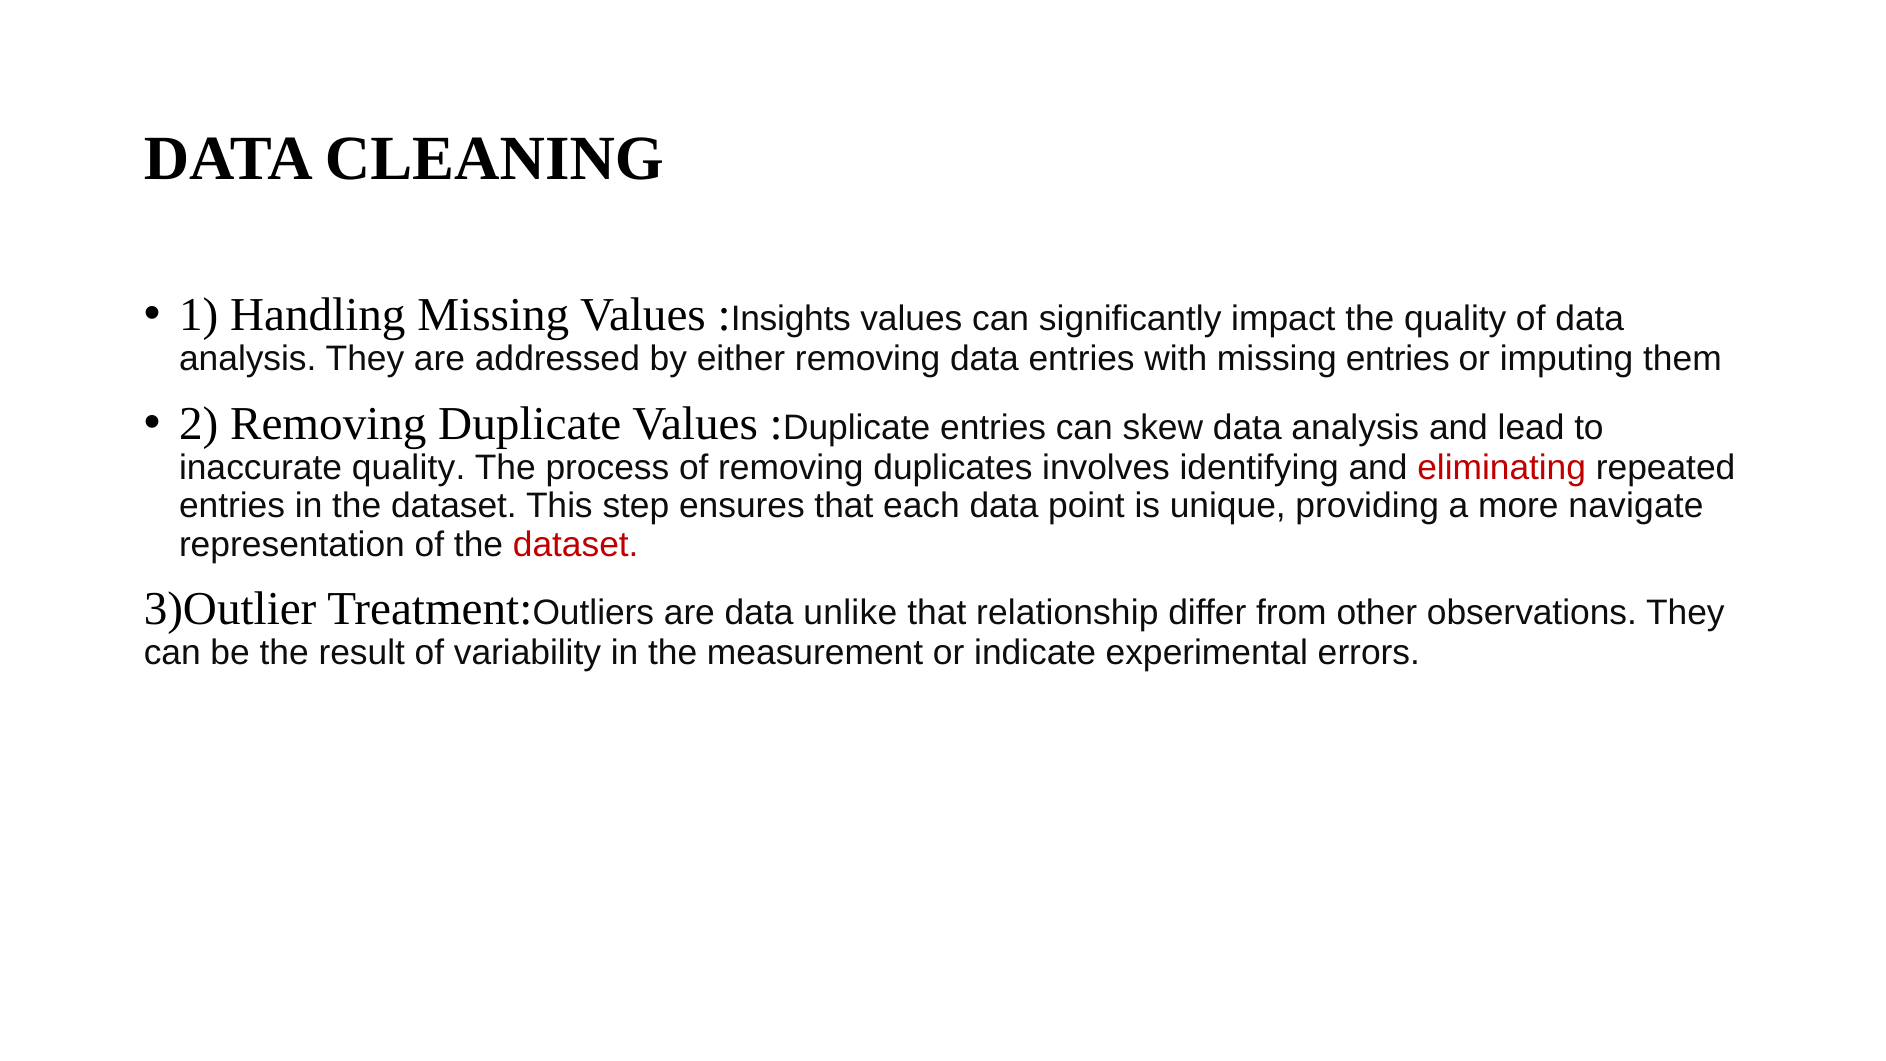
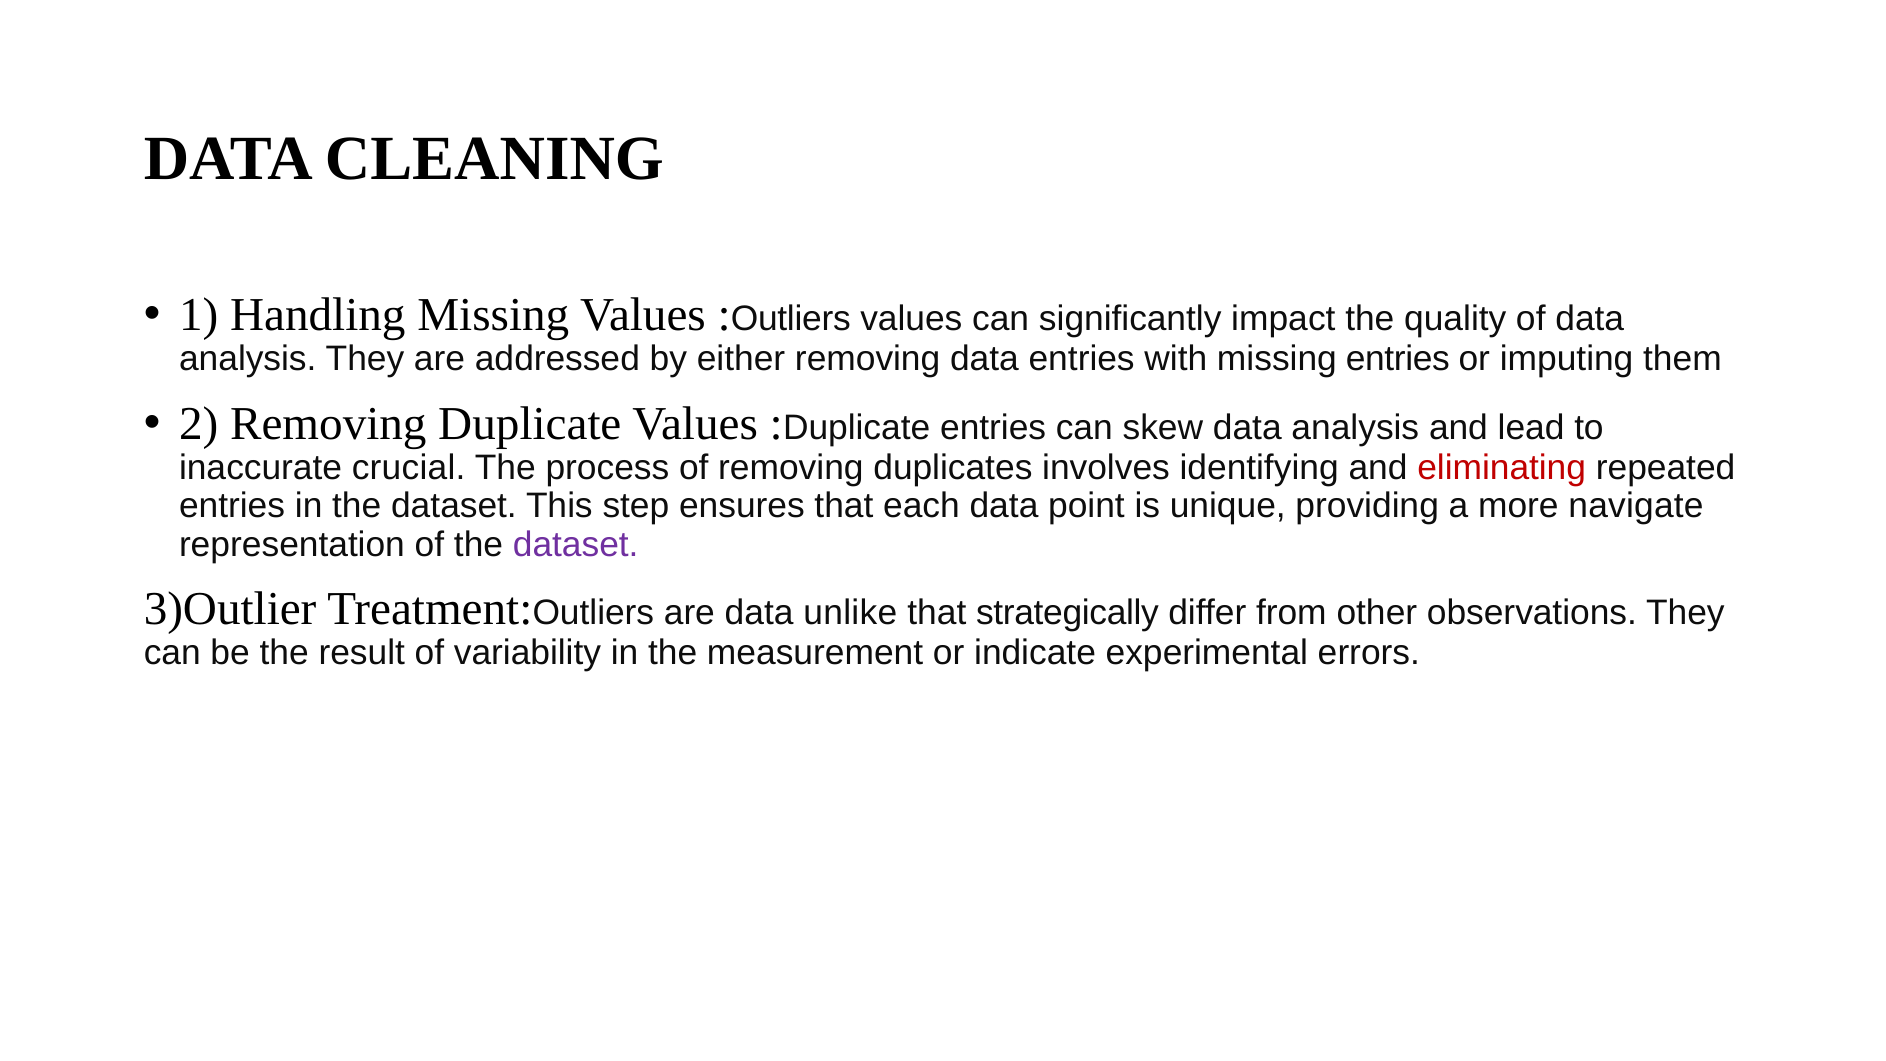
Insights: Insights -> Outliers (791, 319)
inaccurate quality: quality -> crucial (409, 468)
dataset colour: red -> purple (576, 544)
relationship: relationship -> strategically (1067, 612)
